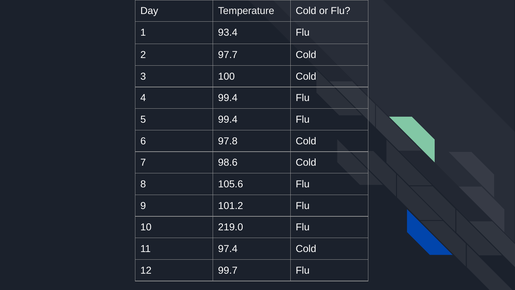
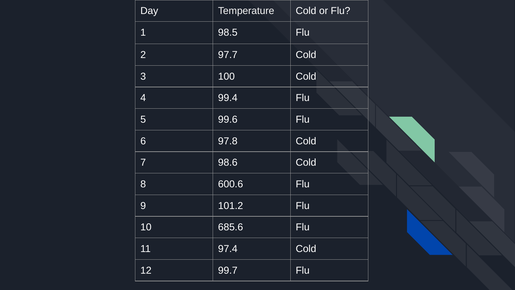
93.4: 93.4 -> 98.5 (228, 32)
5 99.4: 99.4 -> 99.6 (228, 119)
105.6: 105.6 -> 600.6 (231, 184)
219.0: 219.0 -> 685.6 (231, 227)
